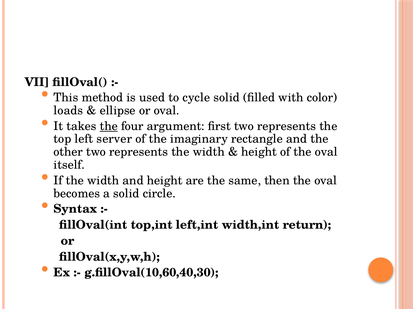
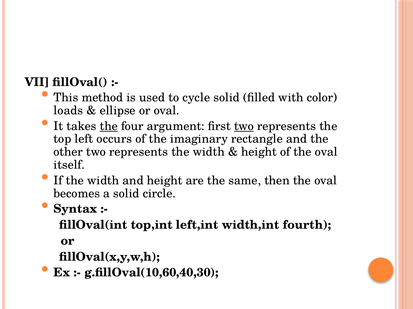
two underline: none -> present (244, 126)
server: server -> occurs (114, 139)
return: return -> fourth (307, 225)
